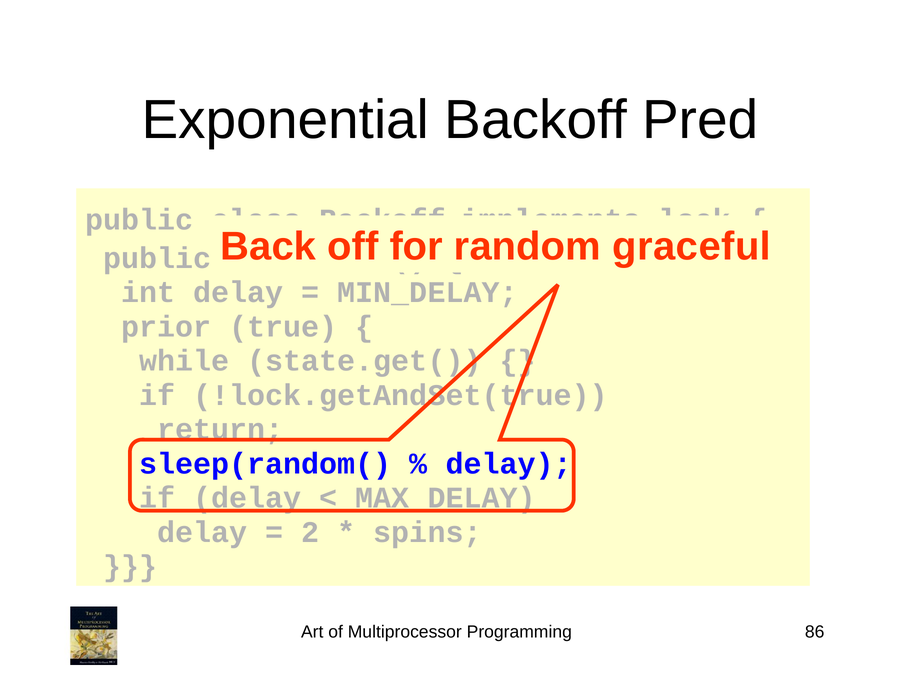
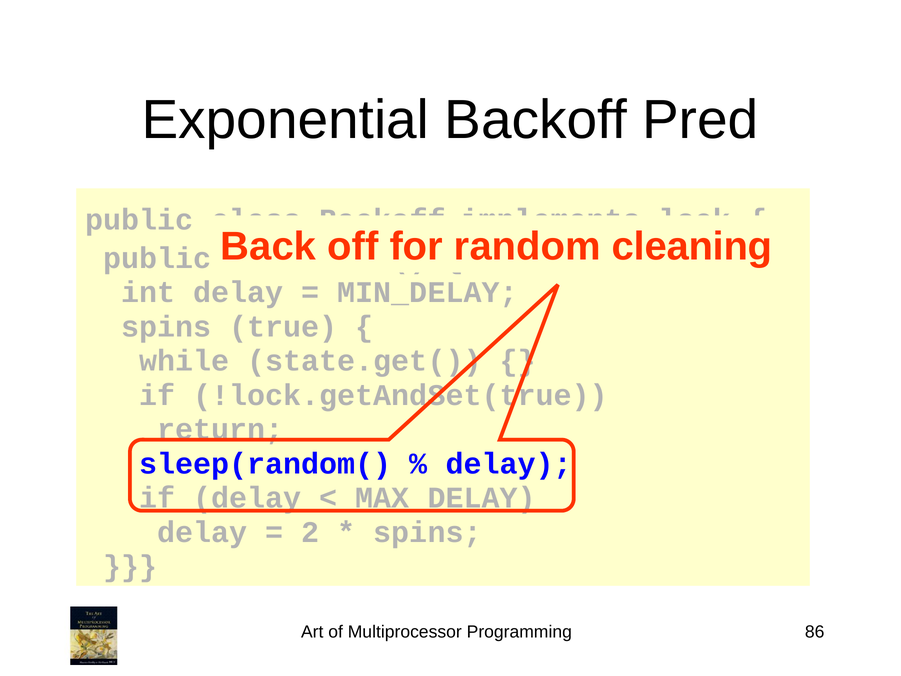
graceful: graceful -> cleaning (692, 247)
prior: prior -> spins (166, 327)
